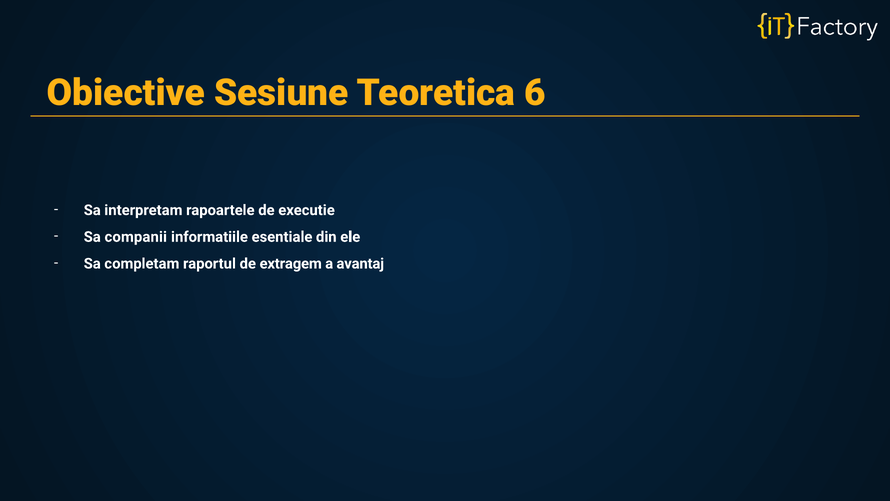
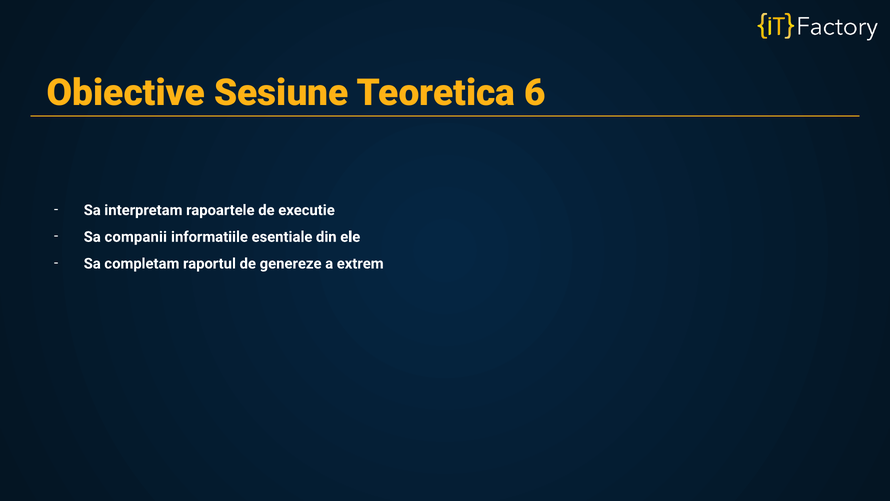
extragem: extragem -> genereze (291, 263)
avantaj: avantaj -> extrem (360, 263)
